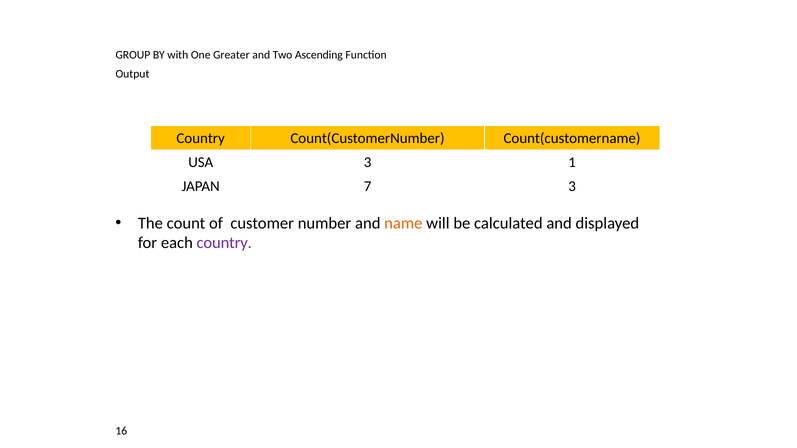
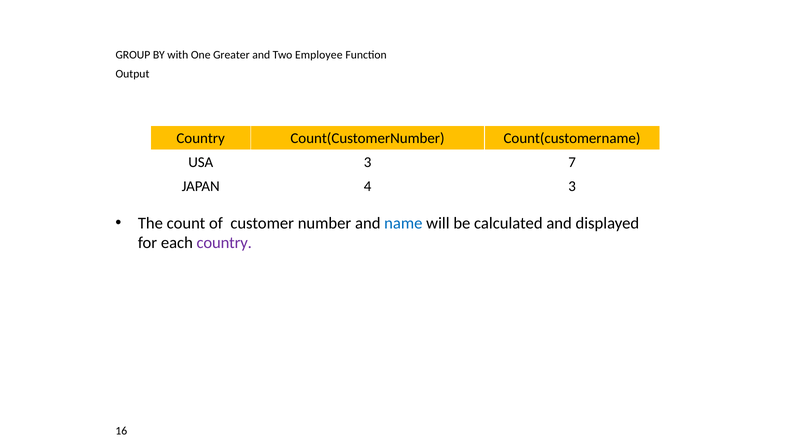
Ascending: Ascending -> Employee (319, 55)
1: 1 -> 7 (572, 162)
7: 7 -> 4 (368, 187)
name colour: orange -> blue (403, 223)
